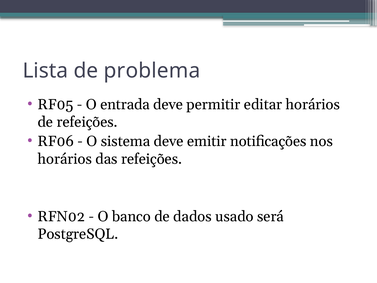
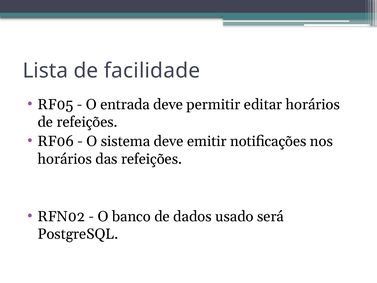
problema: problema -> facilidade (152, 71)
